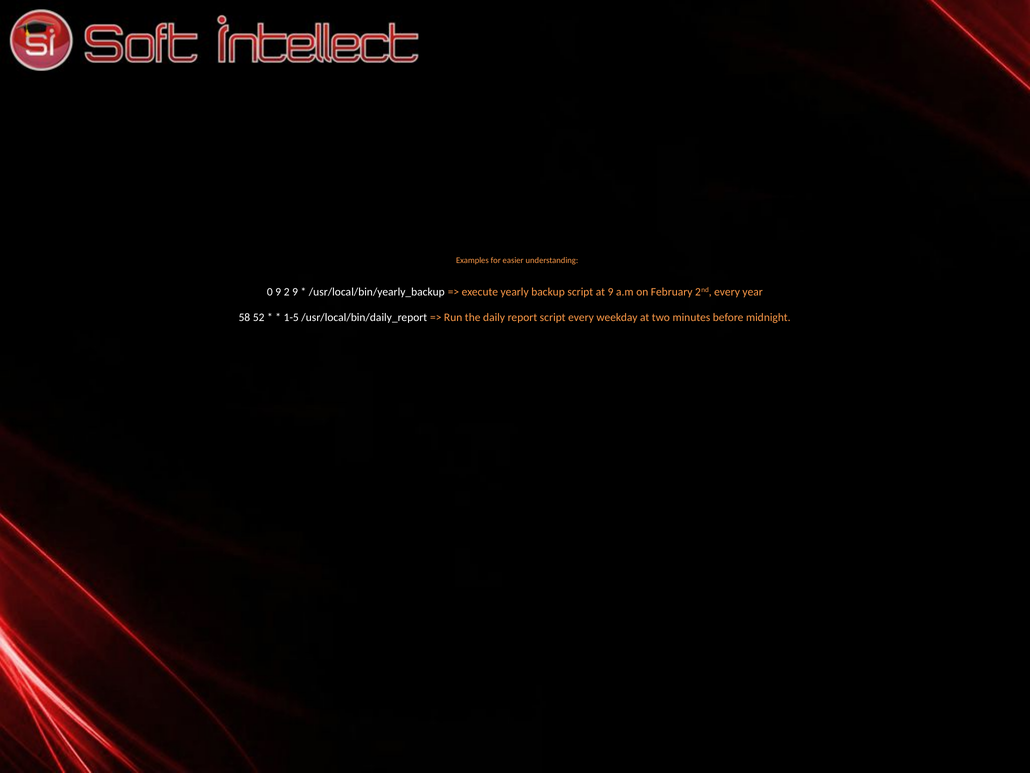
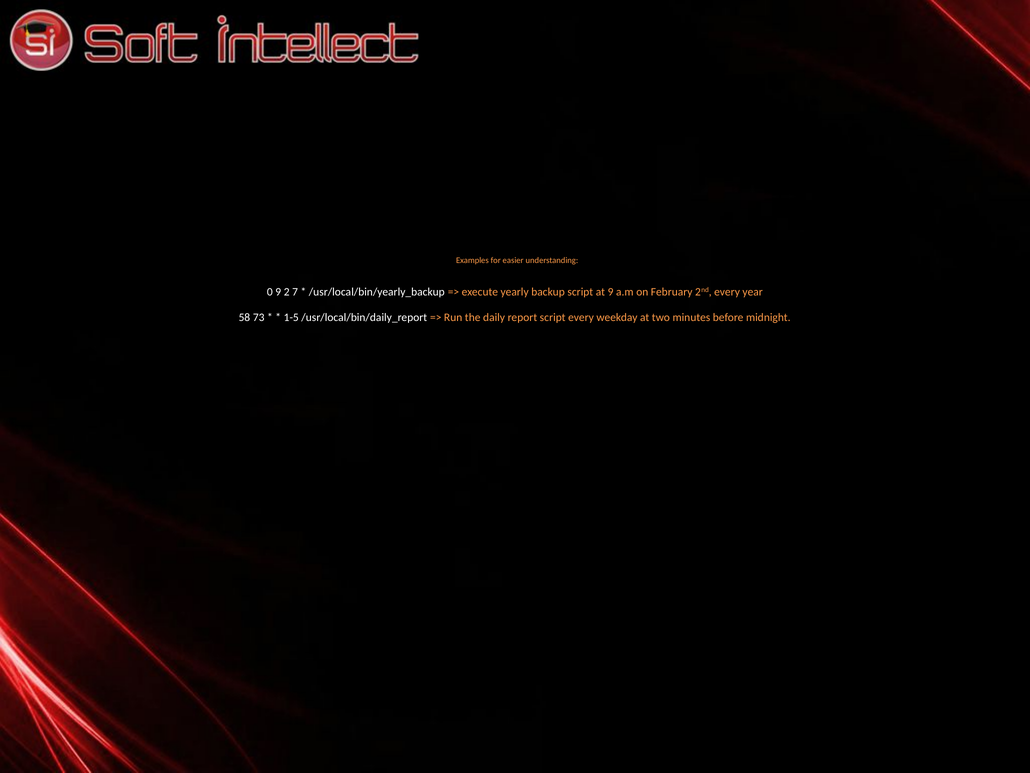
2 9: 9 -> 7 (295, 292)
52: 52 -> 73 (259, 317)
